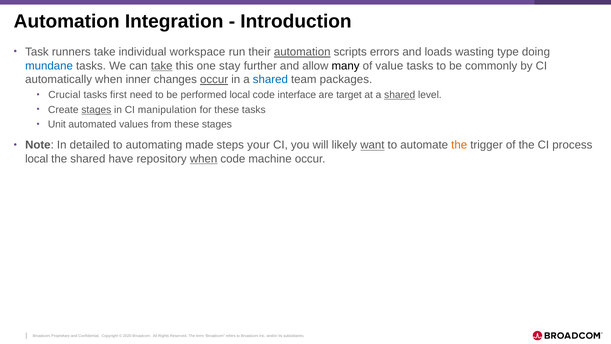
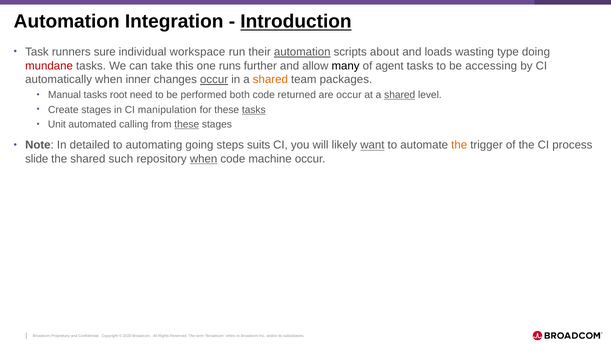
Introduction underline: none -> present (296, 22)
runners take: take -> sure (105, 52)
errors: errors -> about (385, 52)
mundane colour: blue -> red (49, 66)
take underline: present -> none (162, 66)
stay: stay -> runs (230, 66)
value: value -> agent (389, 66)
commonly: commonly -> accessing (491, 66)
shared colour: blue -> orange (270, 79)
Crucial: Crucial -> Manual (65, 95)
first: first -> root (119, 95)
performed local: local -> both (240, 95)
interface: interface -> returned (297, 95)
are target: target -> occur (349, 95)
stages underline: present -> none (96, 110)
tasks underline: none -> present (254, 110)
values: values -> calling (134, 124)
these underline: none -> present (187, 124)
made: made -> going (199, 145)
your: your -> suits (259, 145)
local: local -> slide (37, 159)
have: have -> such (121, 159)
